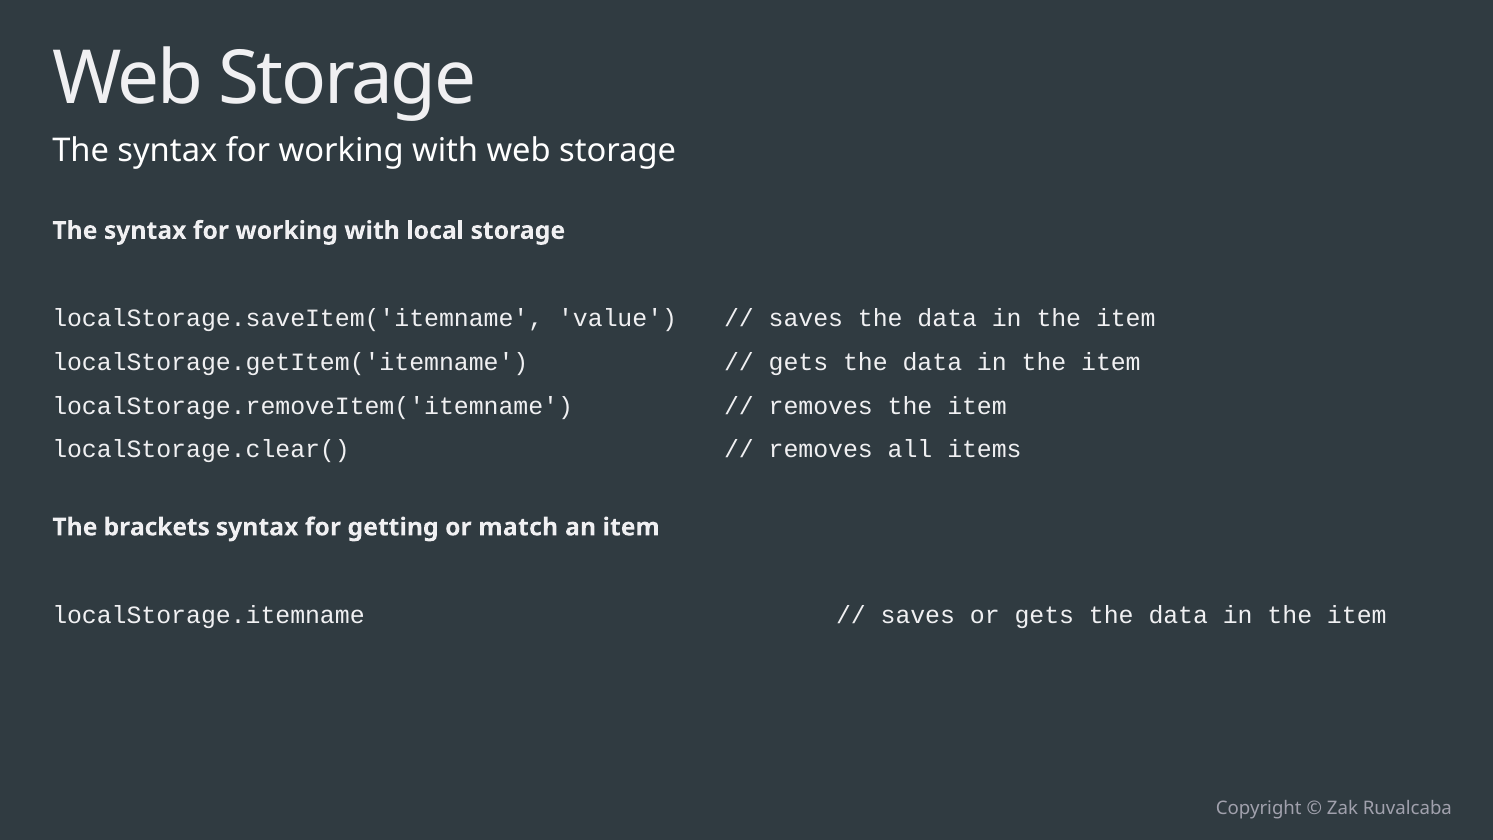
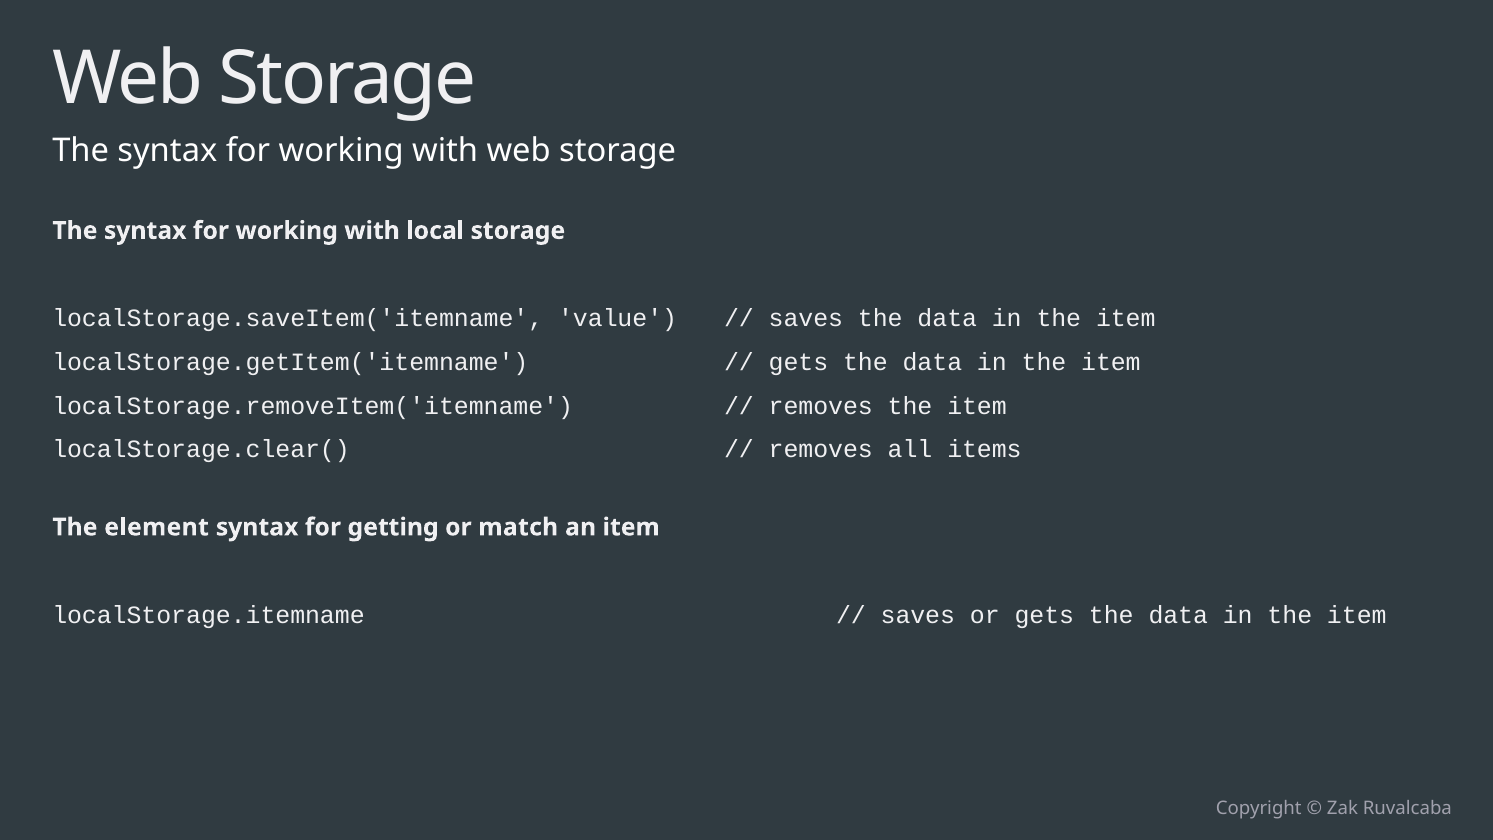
brackets: brackets -> element (156, 527)
